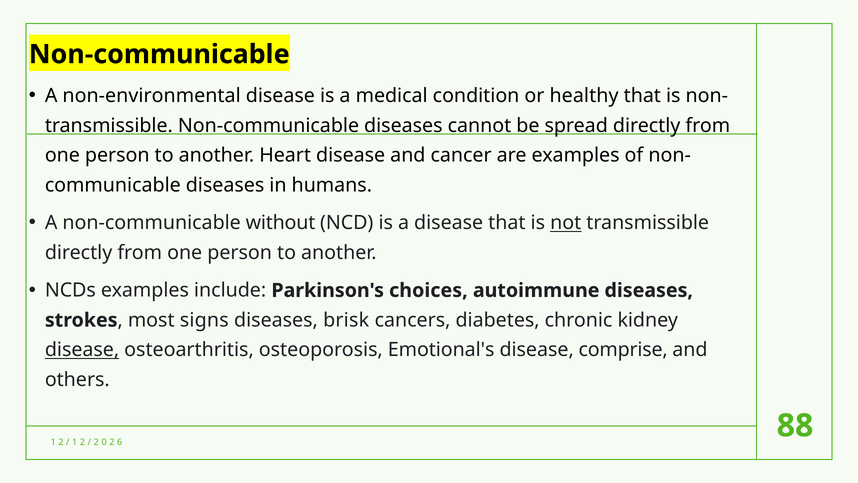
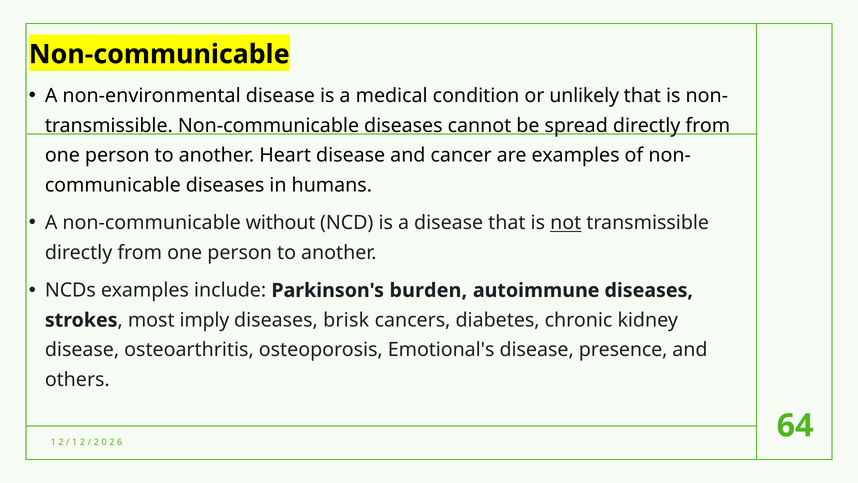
healthy: healthy -> unlikely (584, 96)
choices: choices -> burden (428, 290)
signs: signs -> imply (204, 320)
disease underline: present -> none (82, 350)
comprise: comprise -> presence (623, 350)
88: 88 -> 64 (795, 425)
